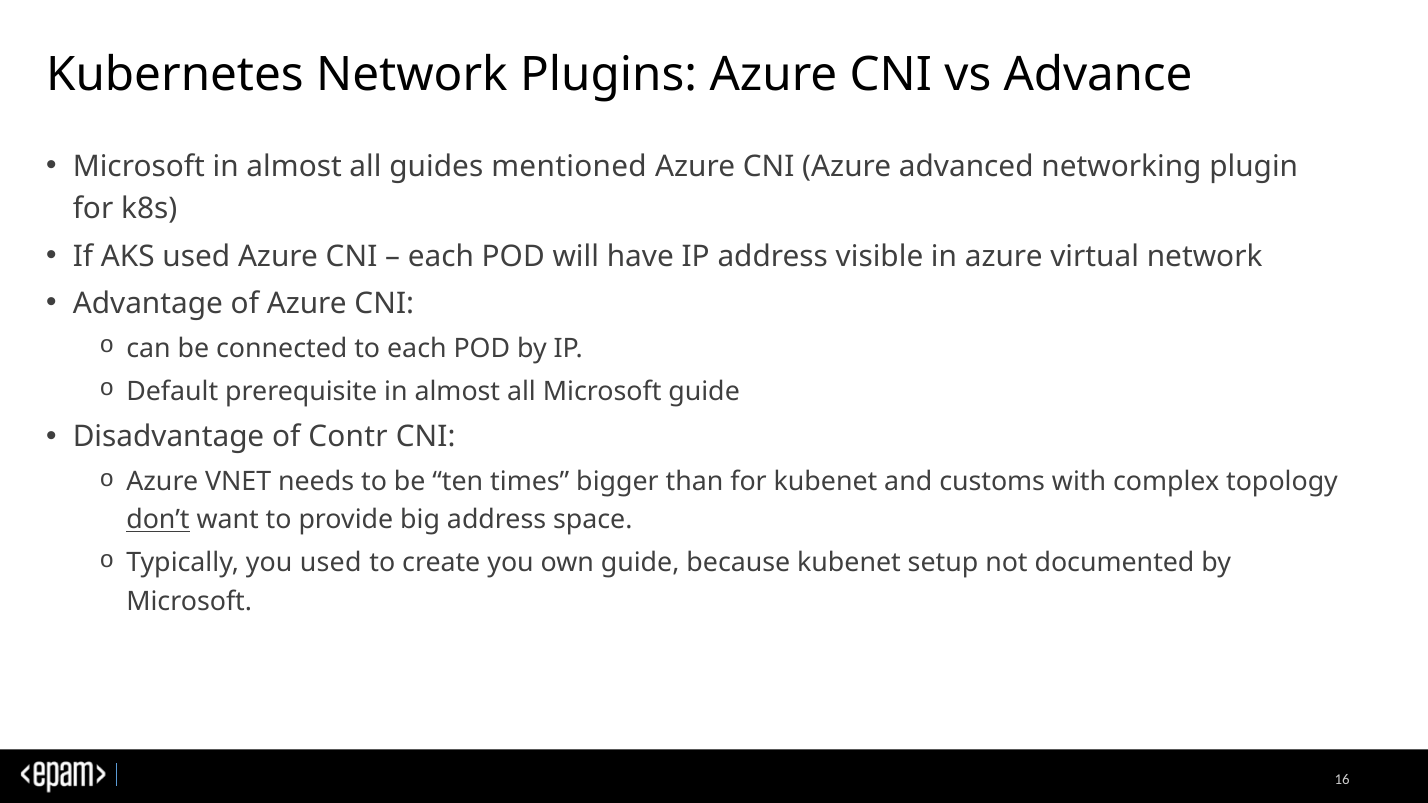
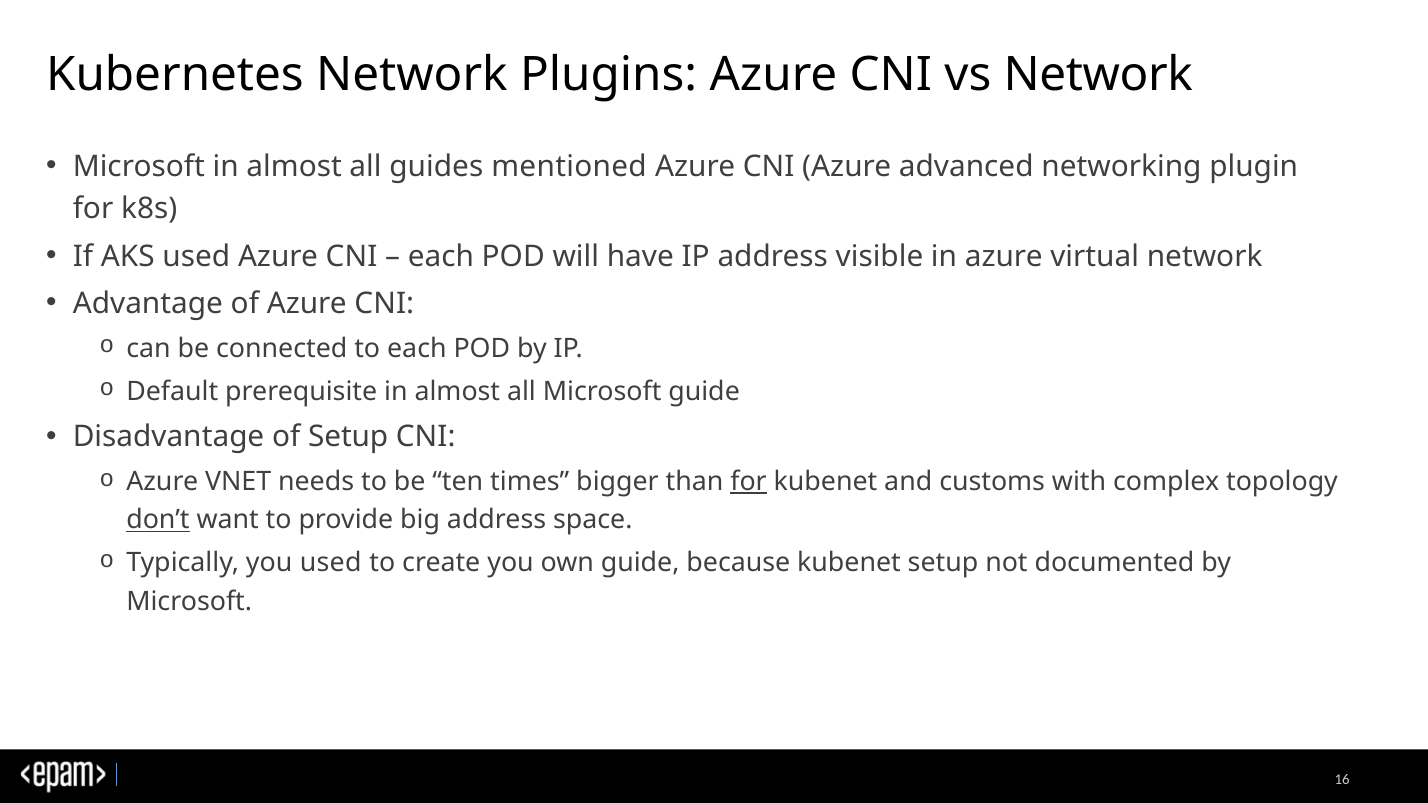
vs Advance: Advance -> Network (1098, 75)
of Contr: Contr -> Setup (348, 437)
for underline: none -> present (749, 482)
